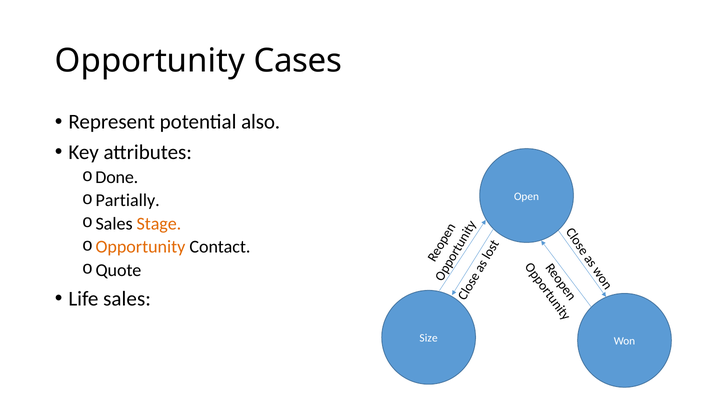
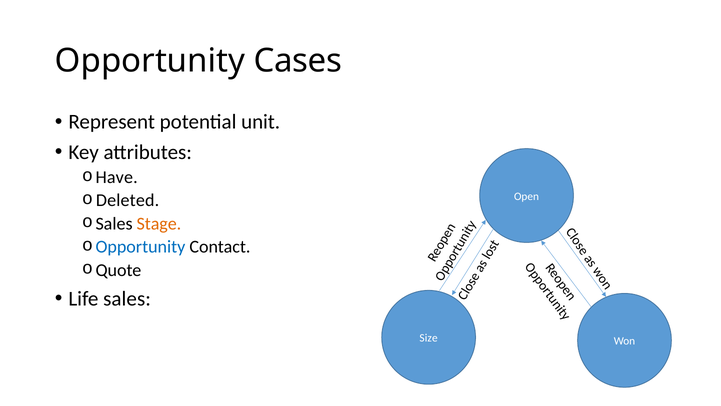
also: also -> unit (261, 122)
Done: Done -> Have (117, 177)
Partially: Partially -> Deleted (128, 200)
Opportunity colour: orange -> blue (140, 247)
